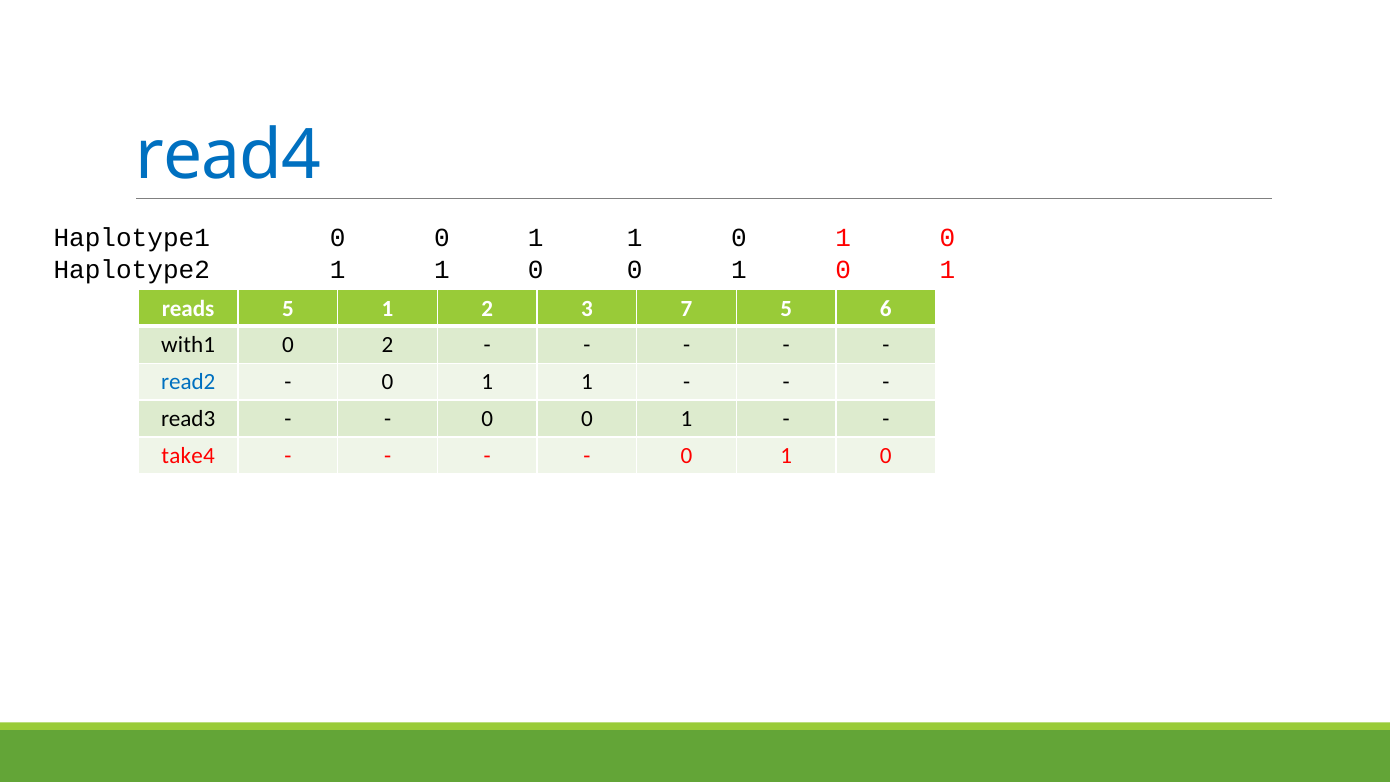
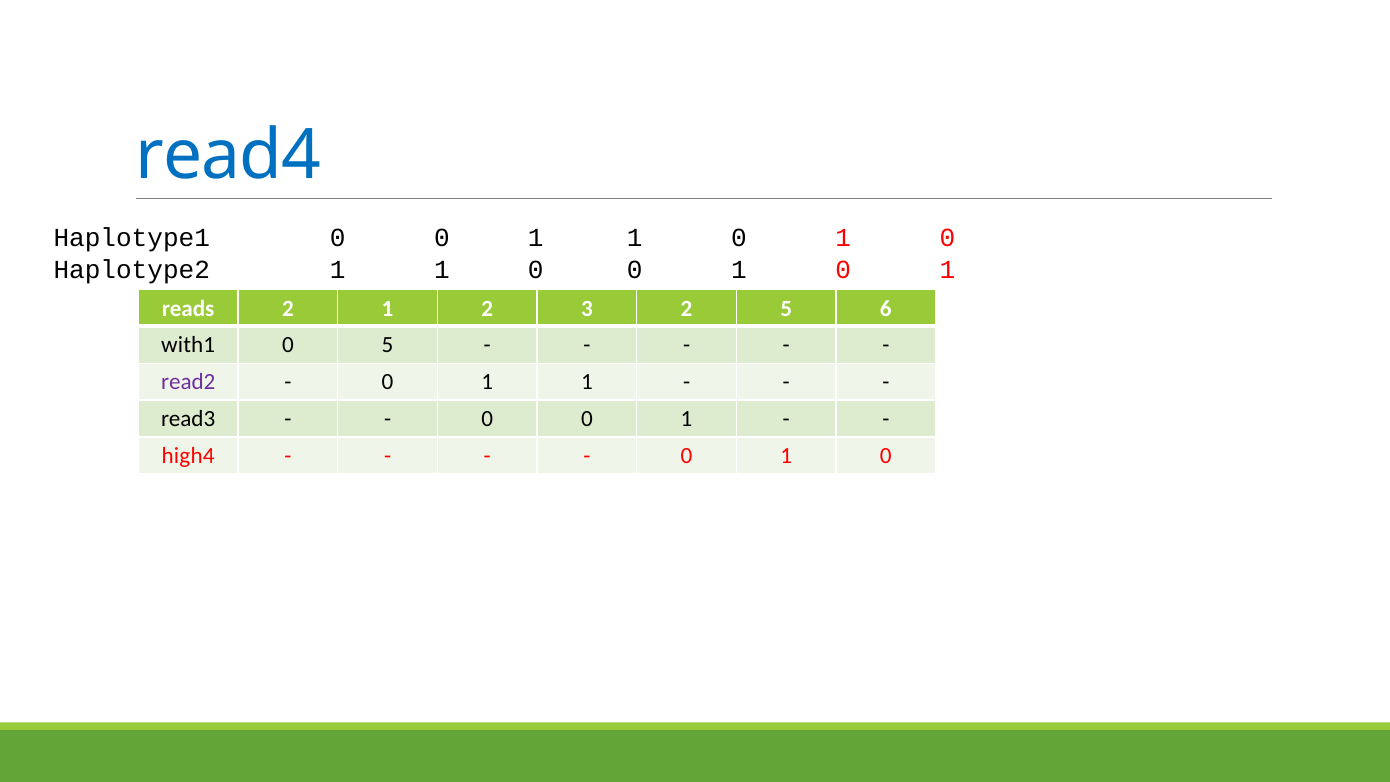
reads 5: 5 -> 2 (288, 308)
3 7: 7 -> 2 (687, 308)
0 2: 2 -> 5 (388, 345)
read2 colour: blue -> purple (188, 382)
take4: take4 -> high4 (188, 456)
